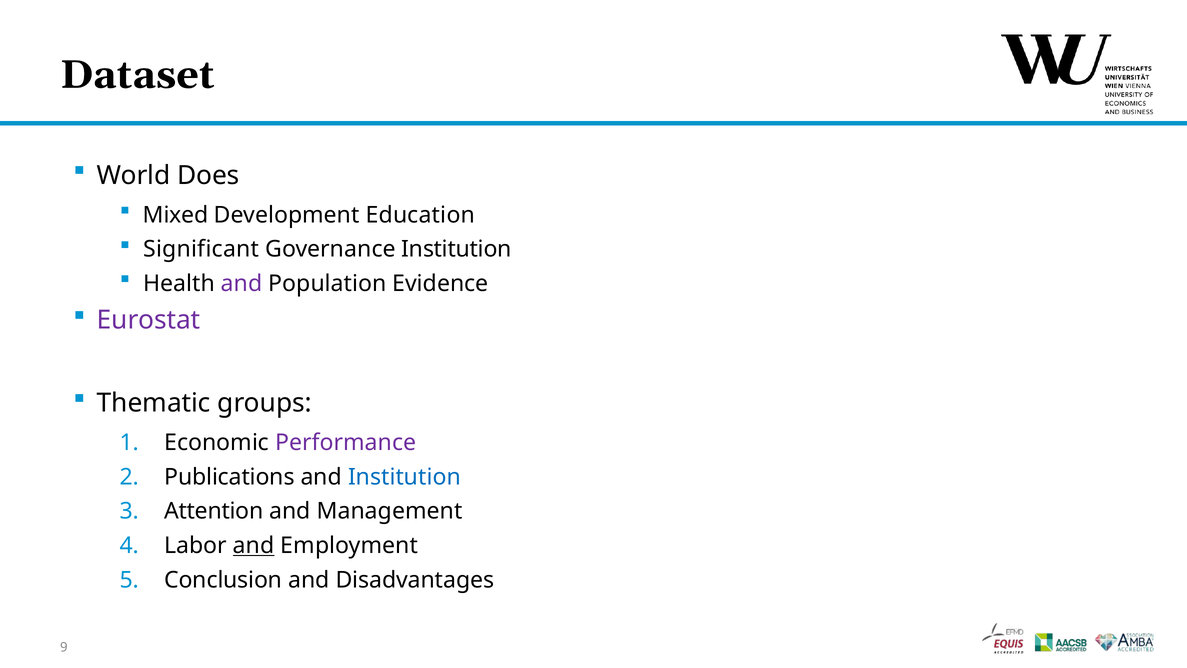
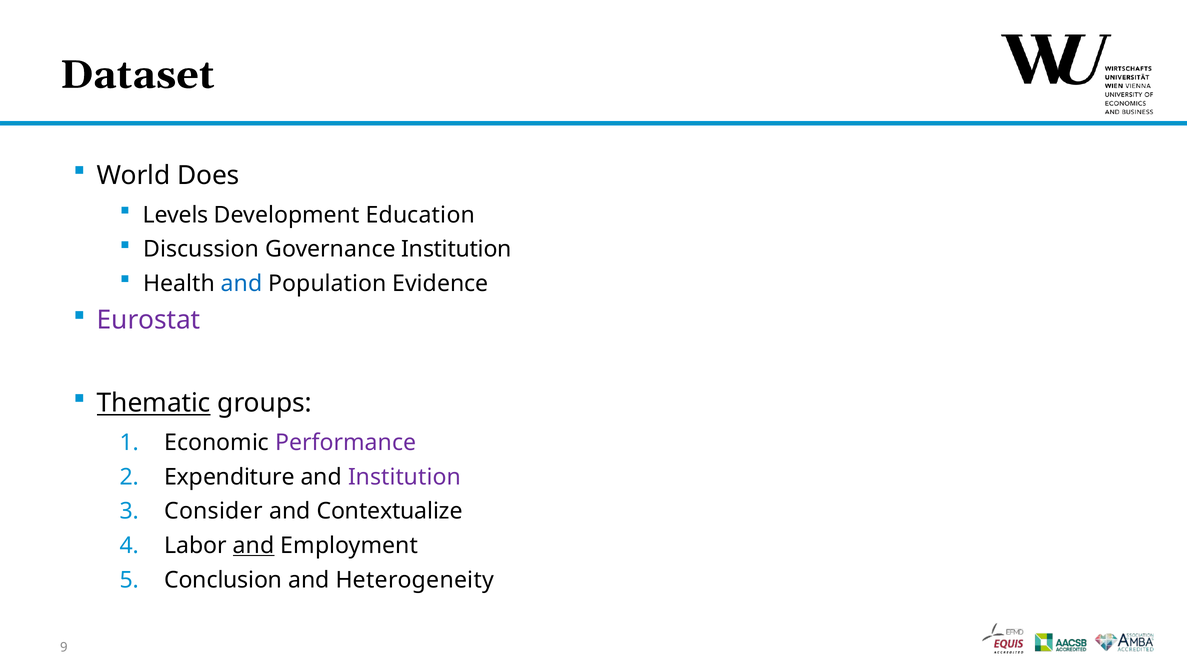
Mixed: Mixed -> Levels (176, 215)
Significant: Significant -> Discussion (201, 249)
and colour: purple -> blue (242, 284)
Thematic underline: none -> present (154, 403)
Publications: Publications -> Expenditure (229, 477)
Institution colour: blue -> purple (404, 477)
Attention: Attention -> Consider (214, 511)
Management: Management -> Contextualize (390, 511)
Disadvantages: Disadvantages -> Heterogeneity (415, 580)
